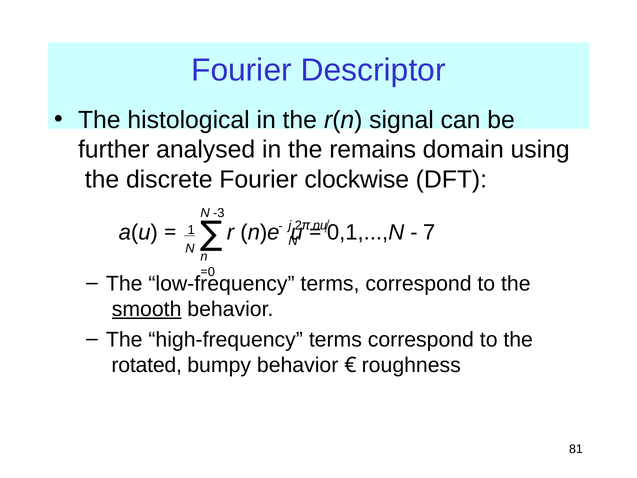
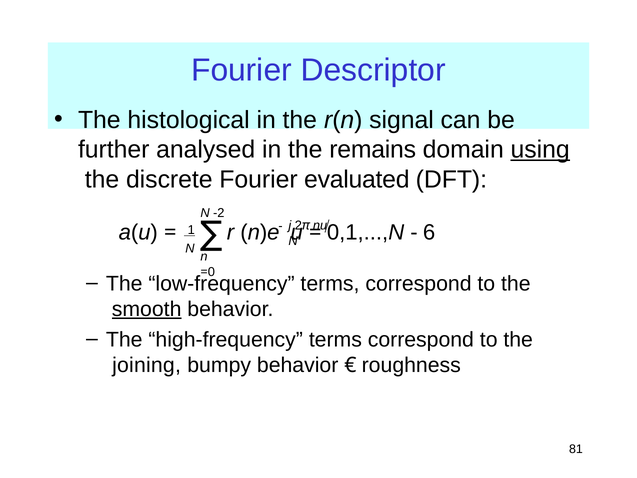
using underline: none -> present (540, 150)
clockwise: clockwise -> evaluated (357, 179)
3: 3 -> 2 (221, 213)
7: 7 -> 6 (429, 232)
rotated: rotated -> joining (147, 365)
